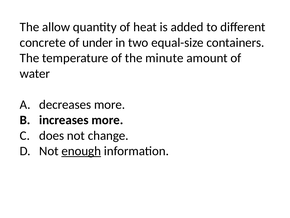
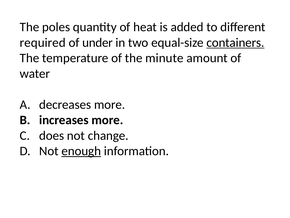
allow: allow -> poles (56, 27)
concrete: concrete -> required (43, 42)
containers underline: none -> present (235, 42)
